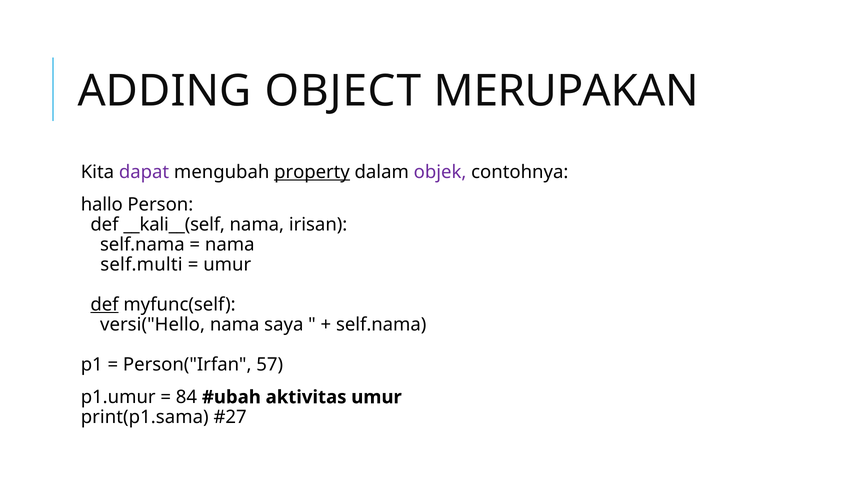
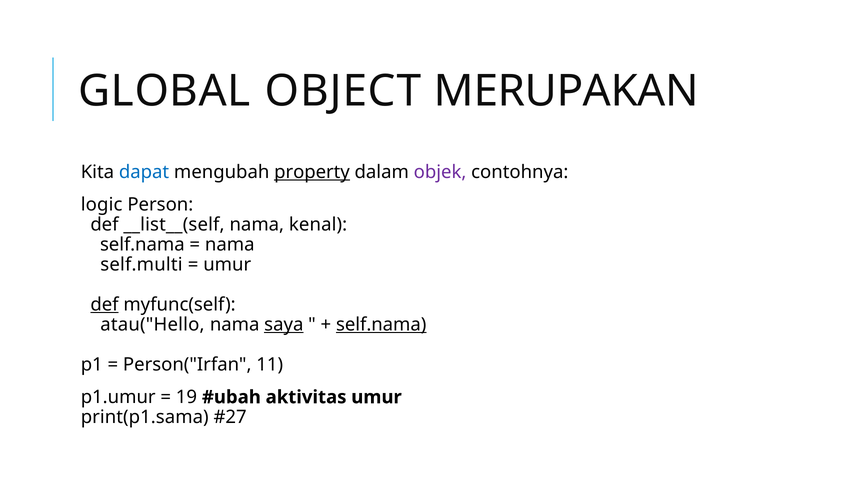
ADDING: ADDING -> GLOBAL (164, 91)
dapat colour: purple -> blue (144, 172)
hallo: hallo -> logic (102, 204)
__kali__(self: __kali__(self -> __list__(self (174, 225)
irisan: irisan -> kenal (318, 225)
versi("Hello: versi("Hello -> atau("Hello (152, 325)
saya underline: none -> present (284, 325)
self.nama underline: none -> present (381, 325)
57: 57 -> 11 (270, 365)
84: 84 -> 19 (186, 397)
